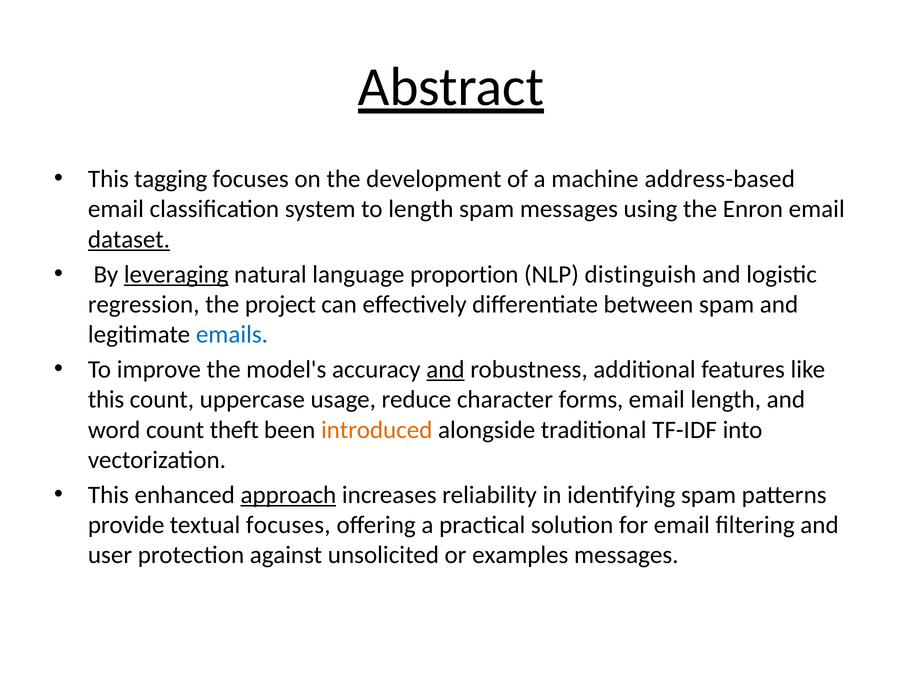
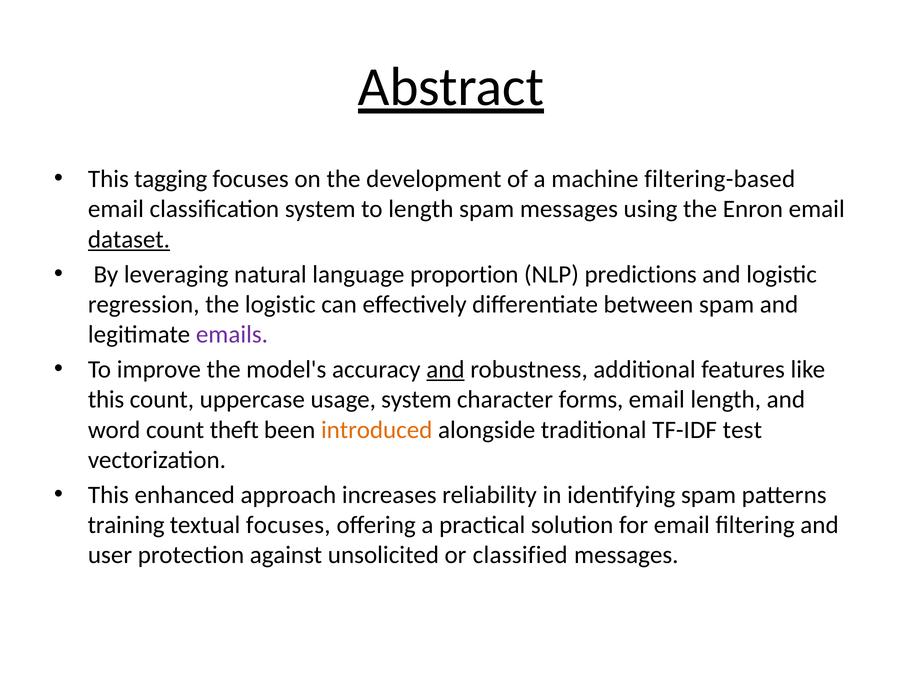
address-based: address-based -> filtering-based (720, 179)
leveraging underline: present -> none (176, 275)
distinguish: distinguish -> predictions (641, 275)
the project: project -> logistic (280, 305)
emails colour: blue -> purple (232, 335)
usage reduce: reduce -> system (416, 400)
into: into -> test (742, 430)
approach underline: present -> none (288, 495)
provide: provide -> training (126, 525)
examples: examples -> classified (520, 556)
